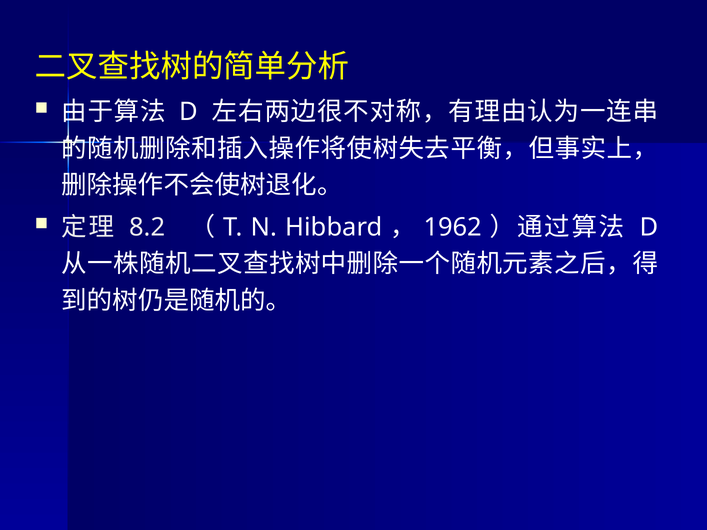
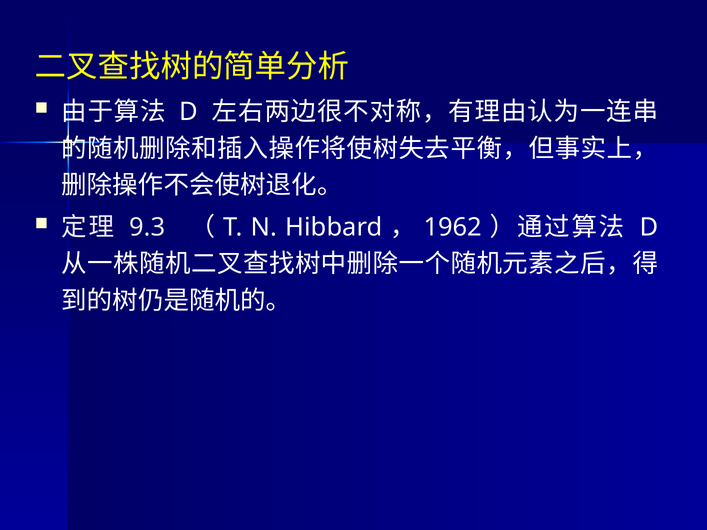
8.2: 8.2 -> 9.3 (147, 227)
